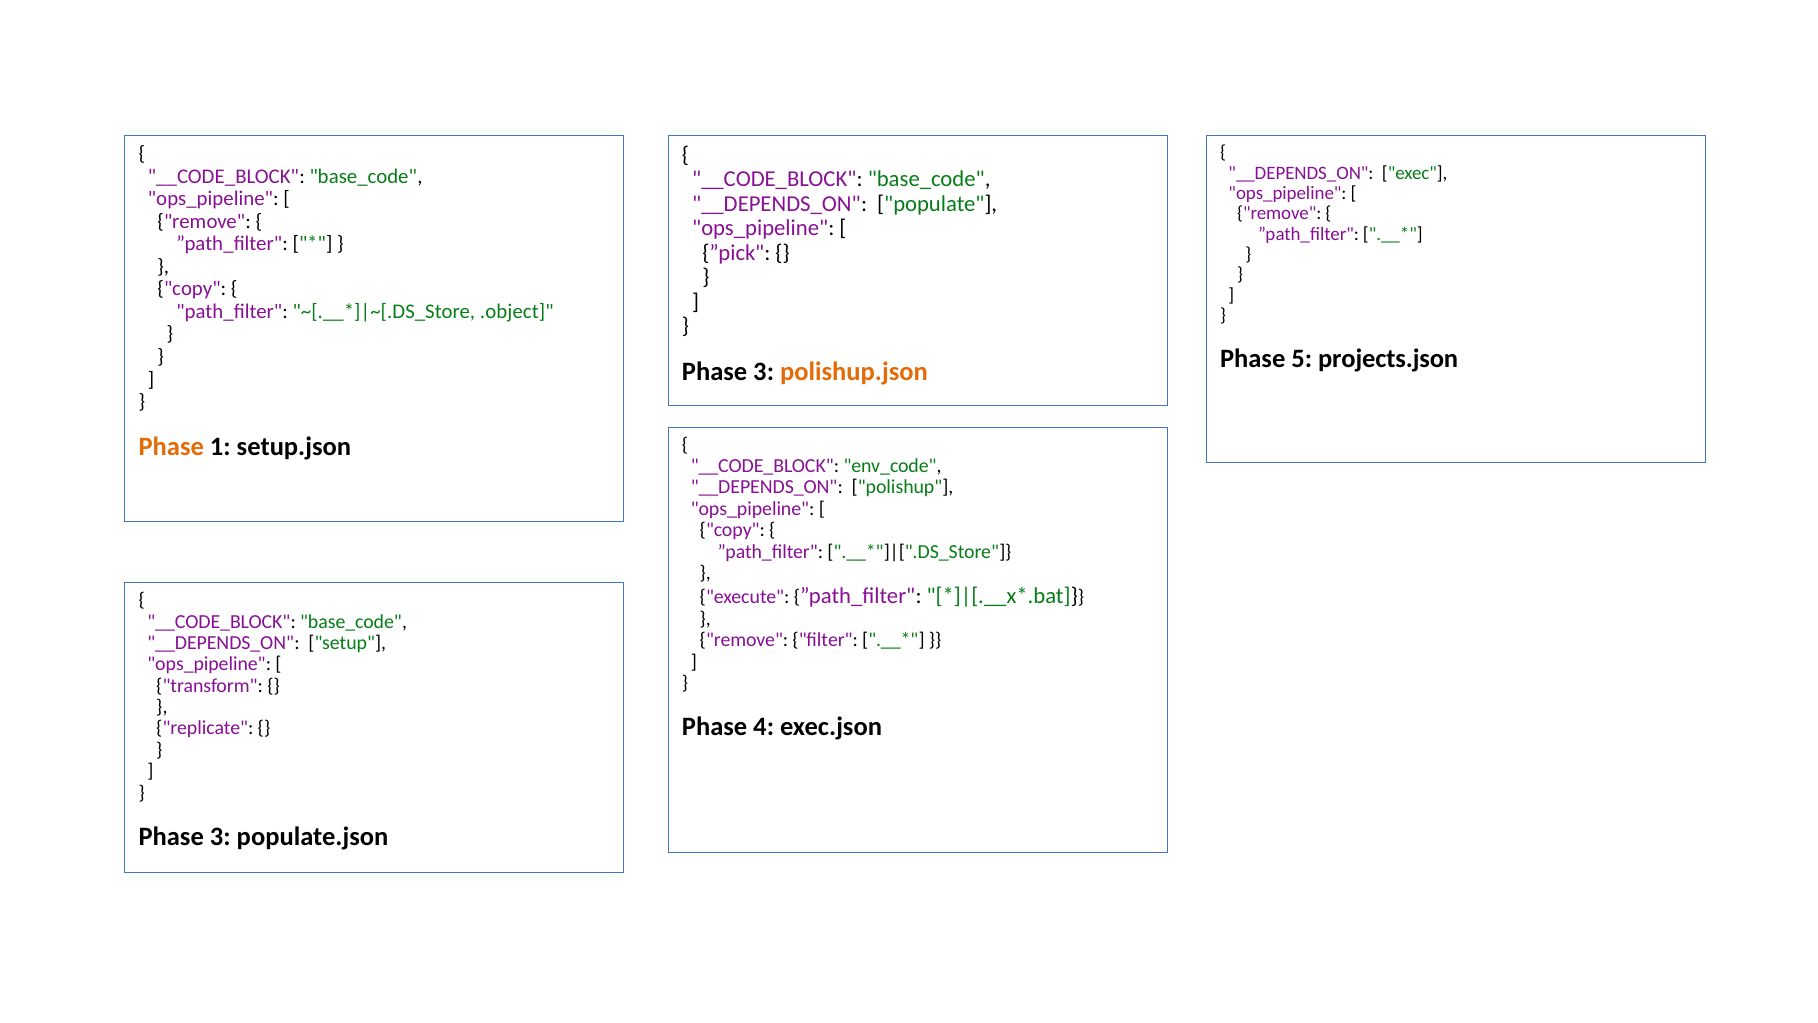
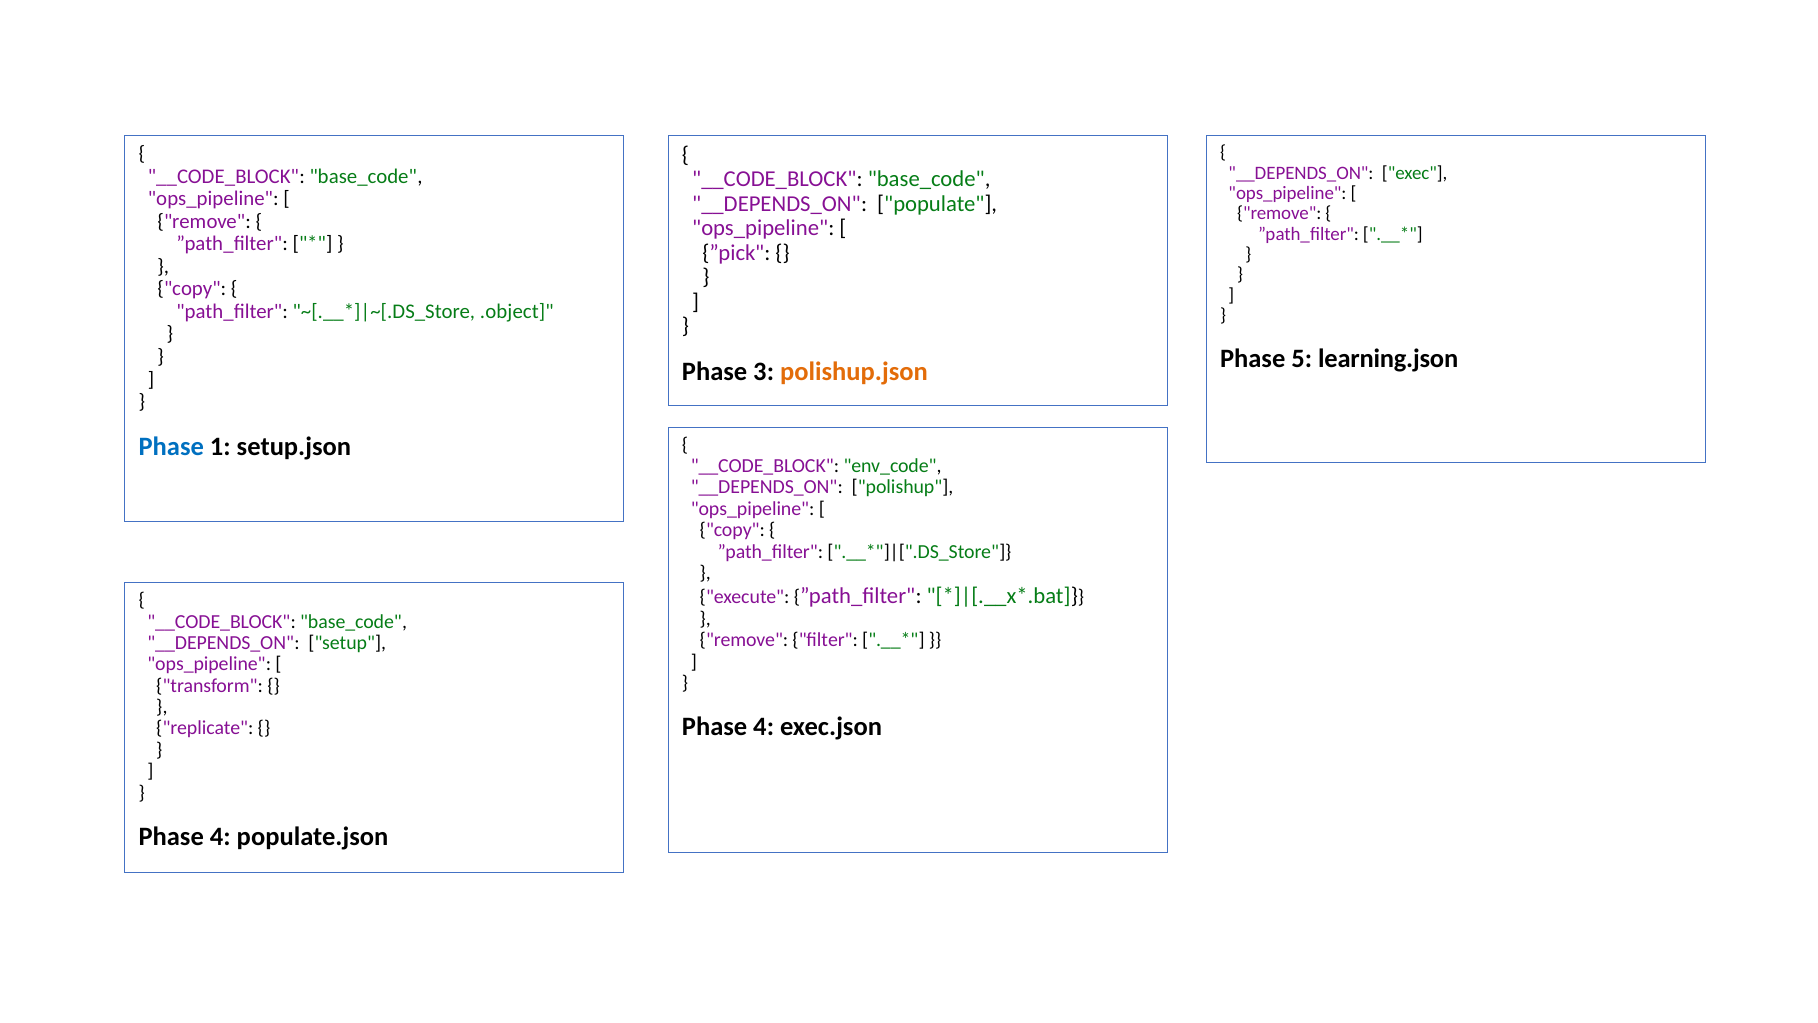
projects.json: projects.json -> learning.json (1388, 359)
Phase colour: orange -> blue (171, 446)
3: 3 -> 4 (220, 836)
